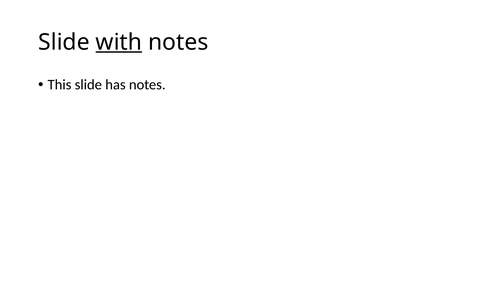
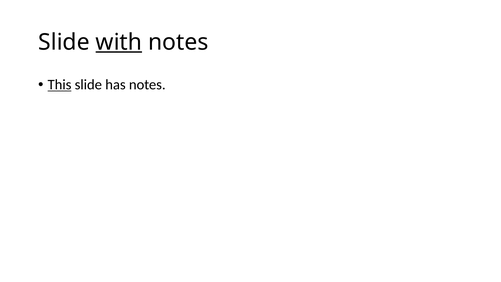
This underline: none -> present (59, 85)
